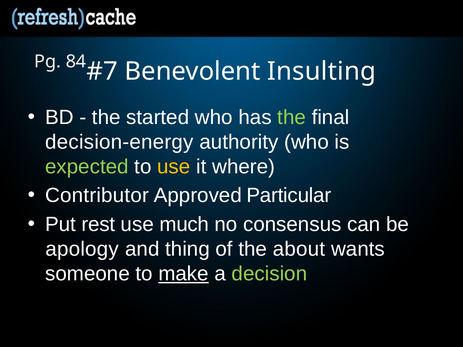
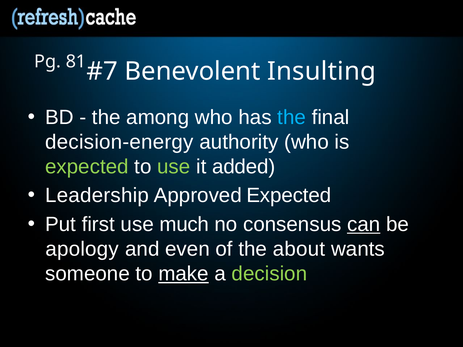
84: 84 -> 81 (76, 62)
started: started -> among (158, 117)
the colour: light green -> light blue (292, 117)
use colour: yellow -> light green (174, 167)
where: where -> added (244, 167)
Contributor: Contributor -> Leadership (97, 196)
Approved Particular: Particular -> Expected (289, 196)
rest: rest -> first (98, 225)
can underline: none -> present (364, 225)
thing: thing -> even (188, 249)
